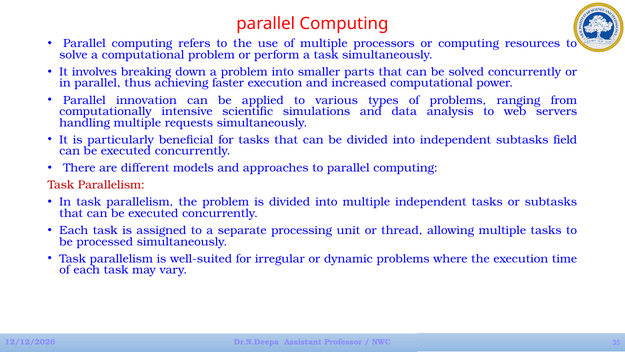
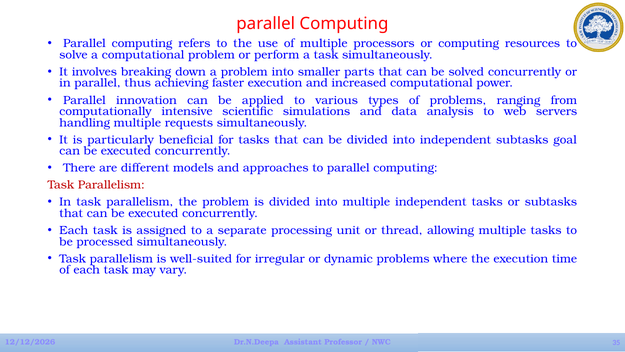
field: field -> goal (565, 140)
